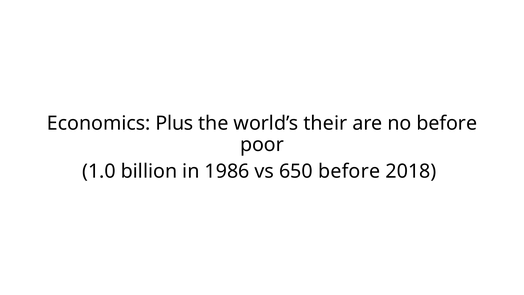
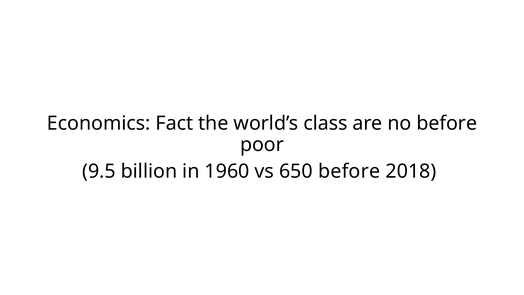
Plus: Plus -> Fact (174, 123)
their: their -> class (325, 123)
1.0: 1.0 -> 9.5 (99, 171)
1986: 1986 -> 1960 (227, 171)
